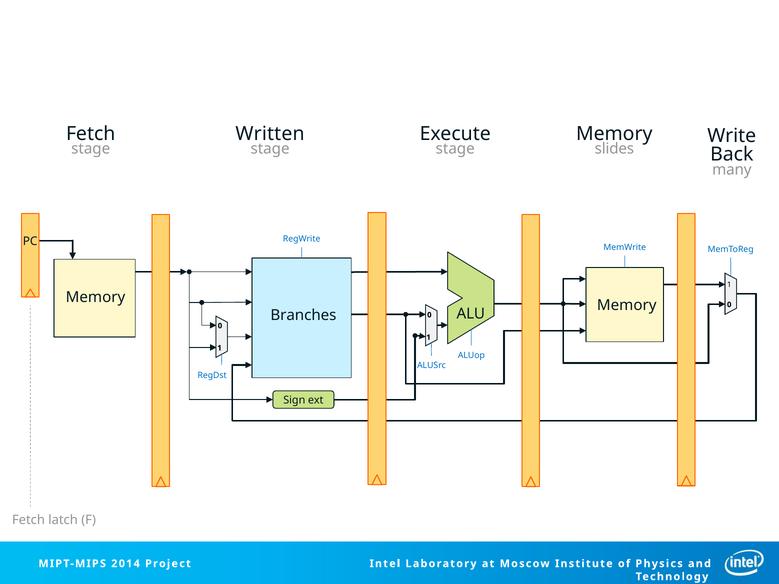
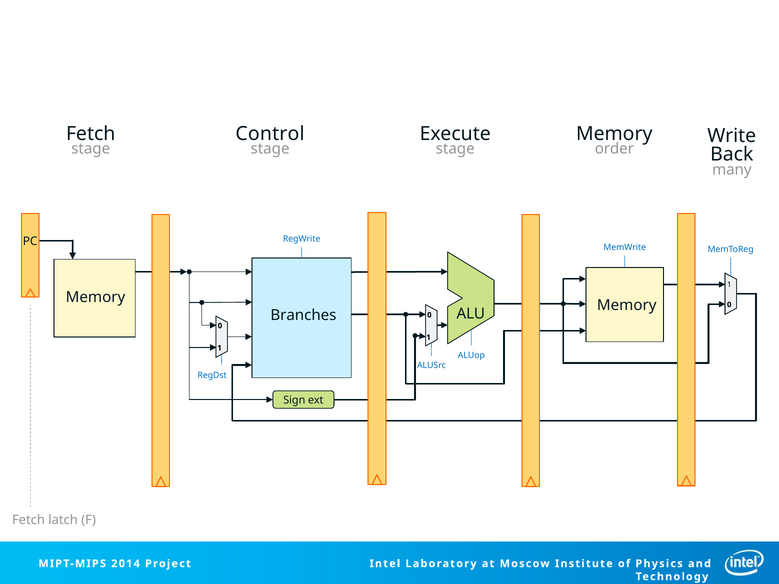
Written: Written -> Control (270, 134)
slides: slides -> order (614, 149)
